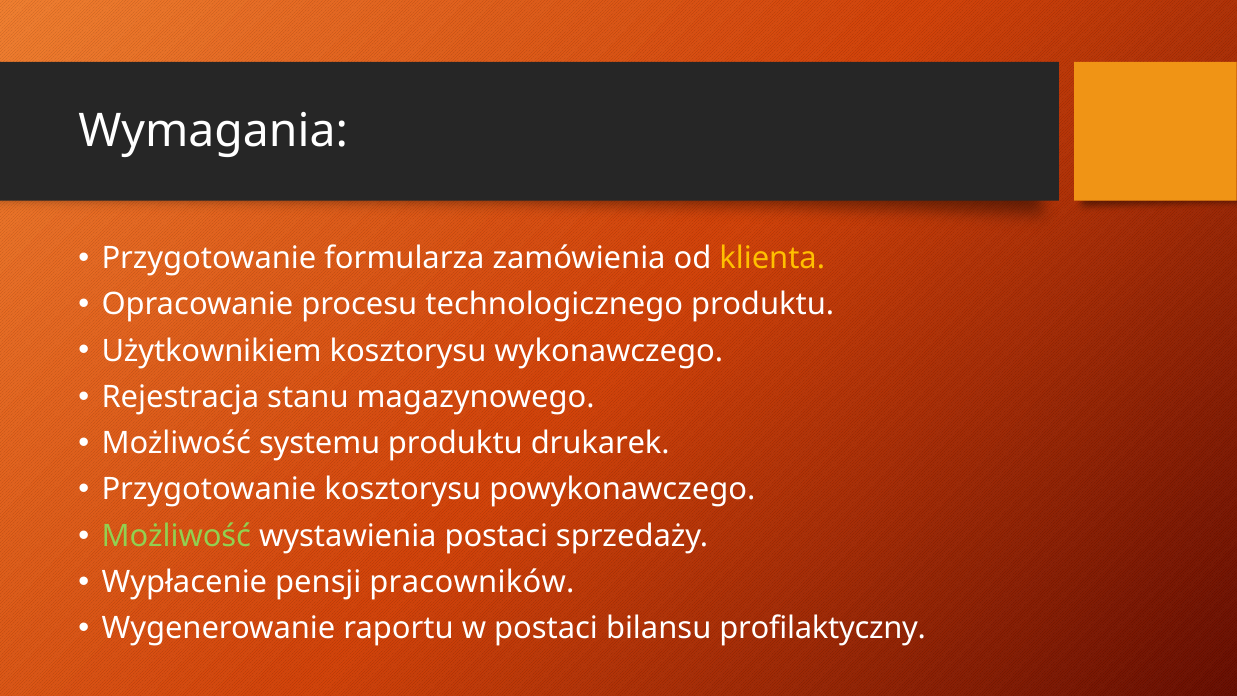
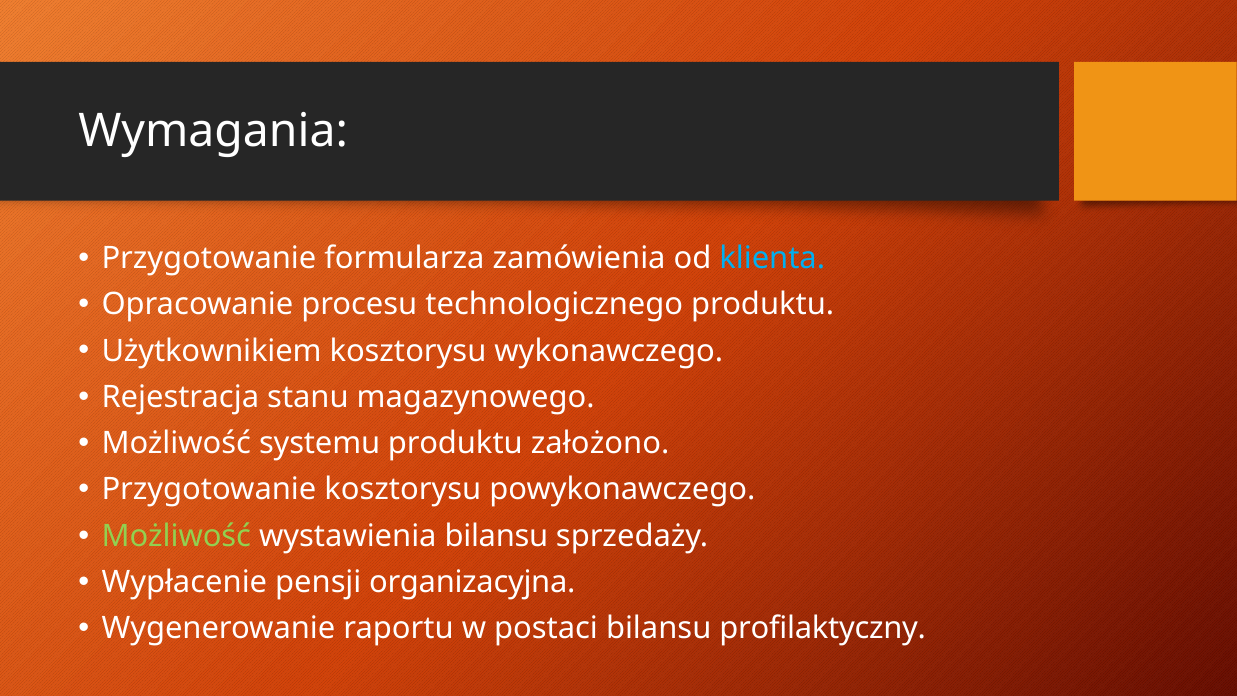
klienta colour: yellow -> light blue (772, 258)
drukarek: drukarek -> założono (600, 443)
wystawienia postaci: postaci -> bilansu (496, 536)
pracowników: pracowników -> organizacyjna (472, 582)
